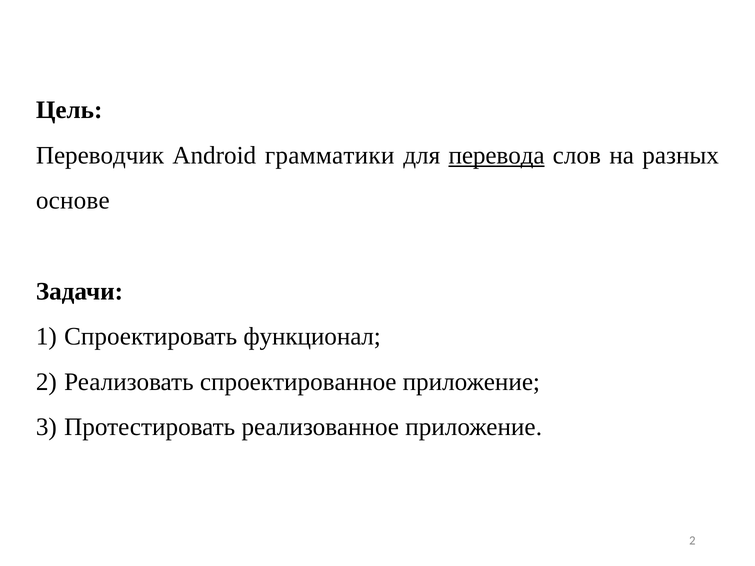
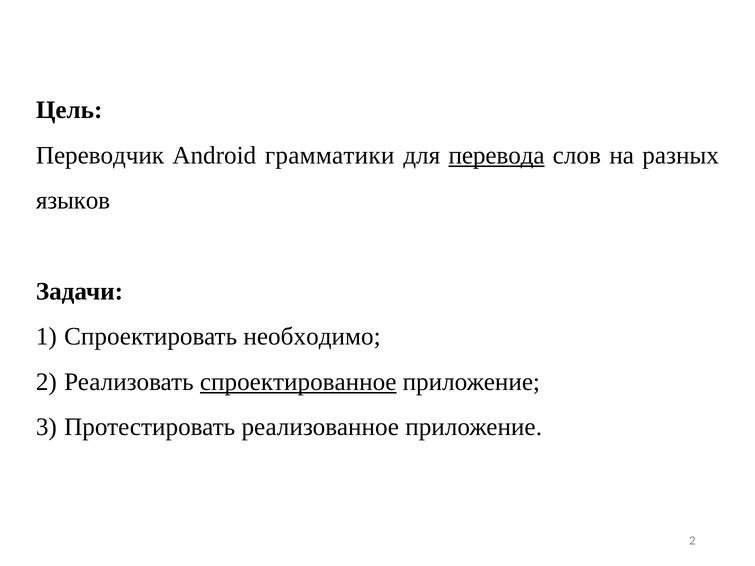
основе: основе -> языков (73, 201)
функционал: функционал -> необходимо (312, 337)
спроектированное underline: none -> present (298, 382)
